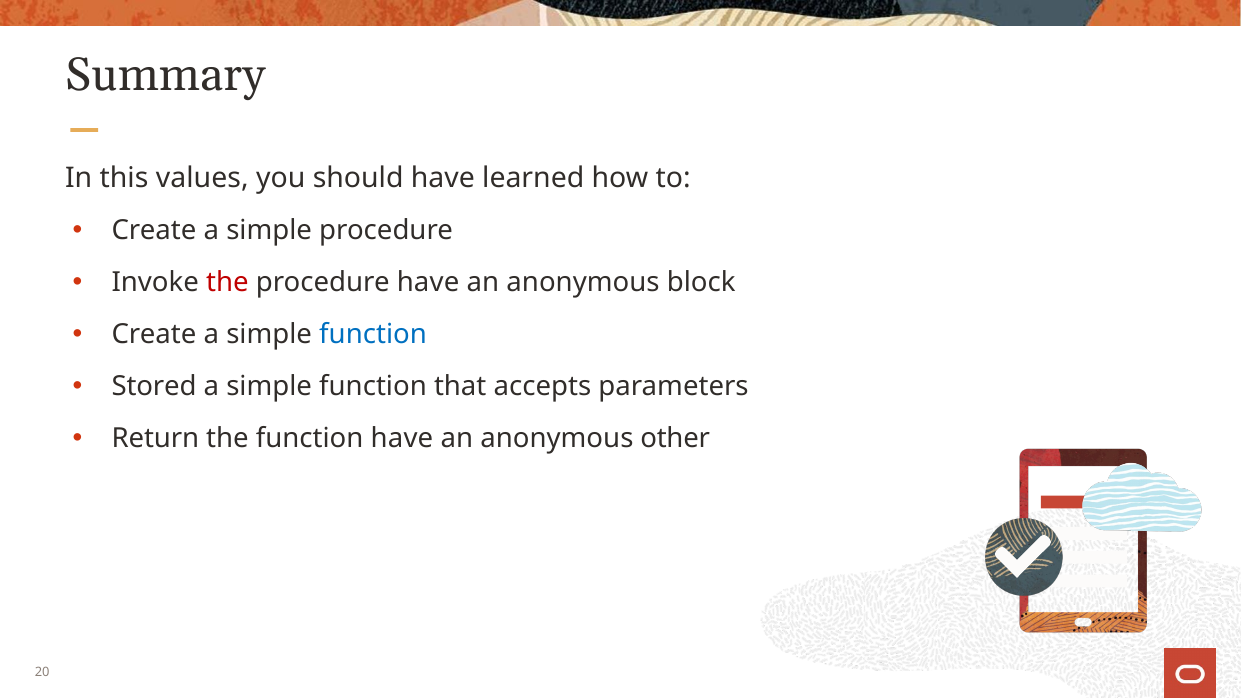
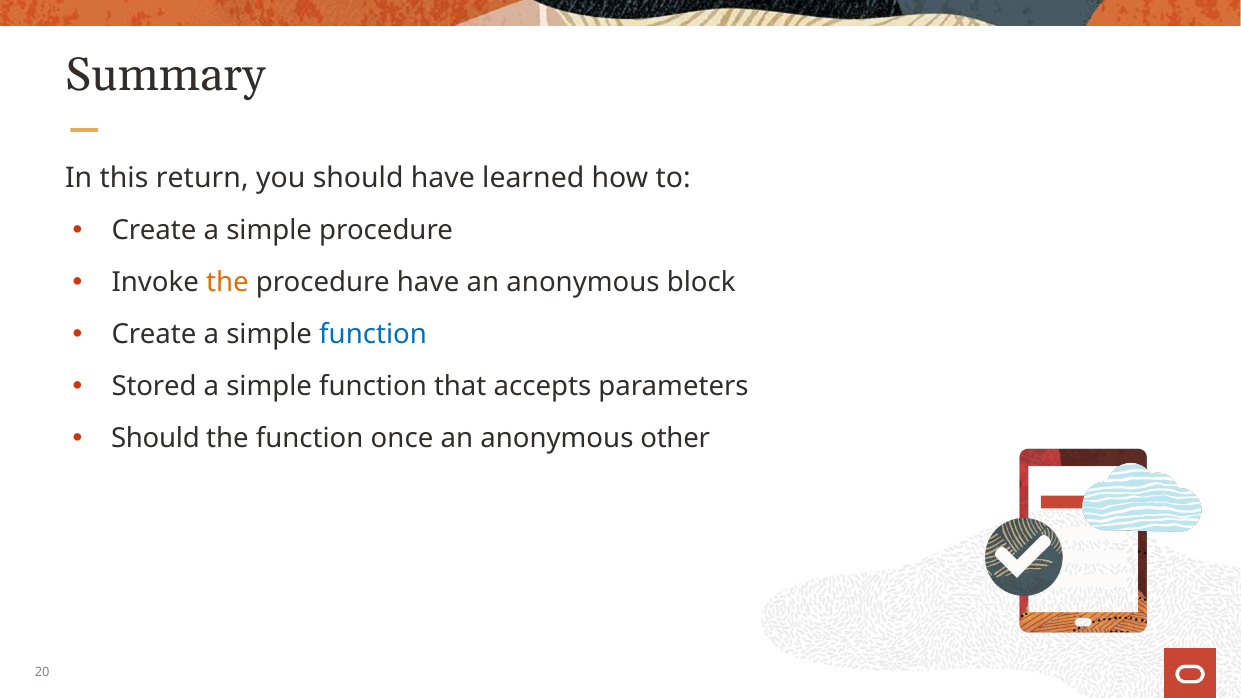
values: values -> return (202, 178)
the colour: red -> orange (227, 283)
Return: Return -> Should (155, 438)
function have: have -> once (402, 438)
